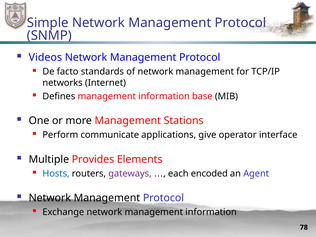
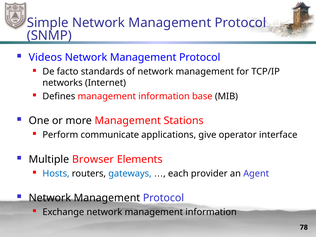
Provides: Provides -> Browser (93, 159)
gateways colour: purple -> blue (130, 174)
encoded: encoded -> provider (209, 174)
